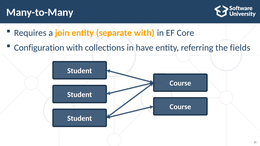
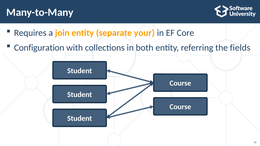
separate with: with -> your (144, 33)
have: have -> both (145, 48)
